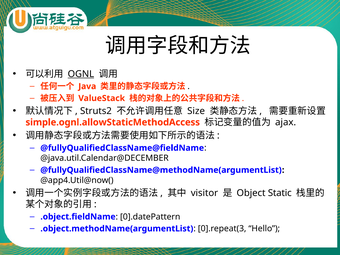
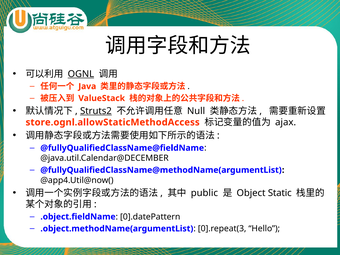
Struts2 underline: none -> present (96, 111)
Size: Size -> Null (196, 111)
simple.ognl.allowStaticMethodAccess: simple.ognl.allowStaticMethodAccess -> store.ognl.allowStaticMethodAccess (113, 122)
visitor: visitor -> public (204, 193)
